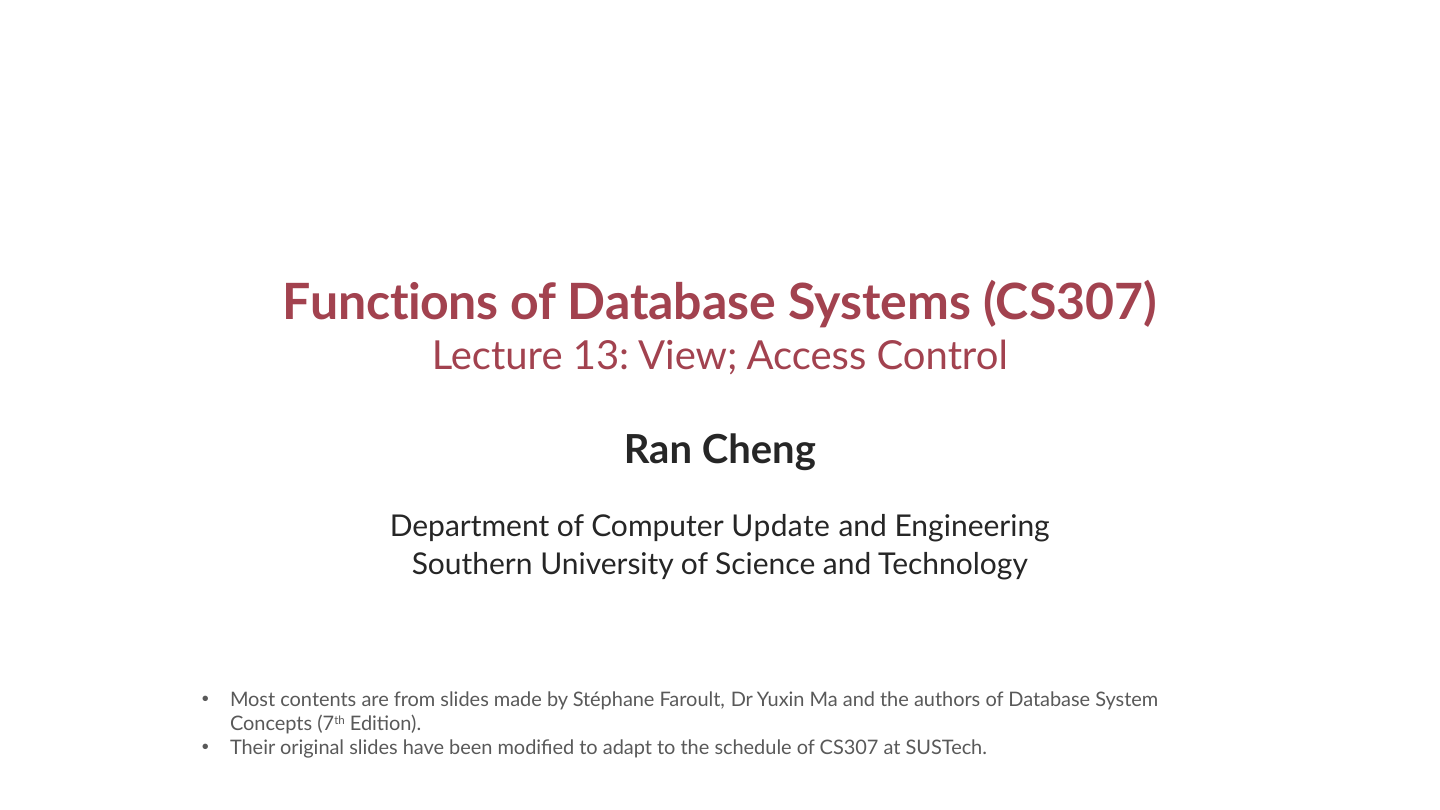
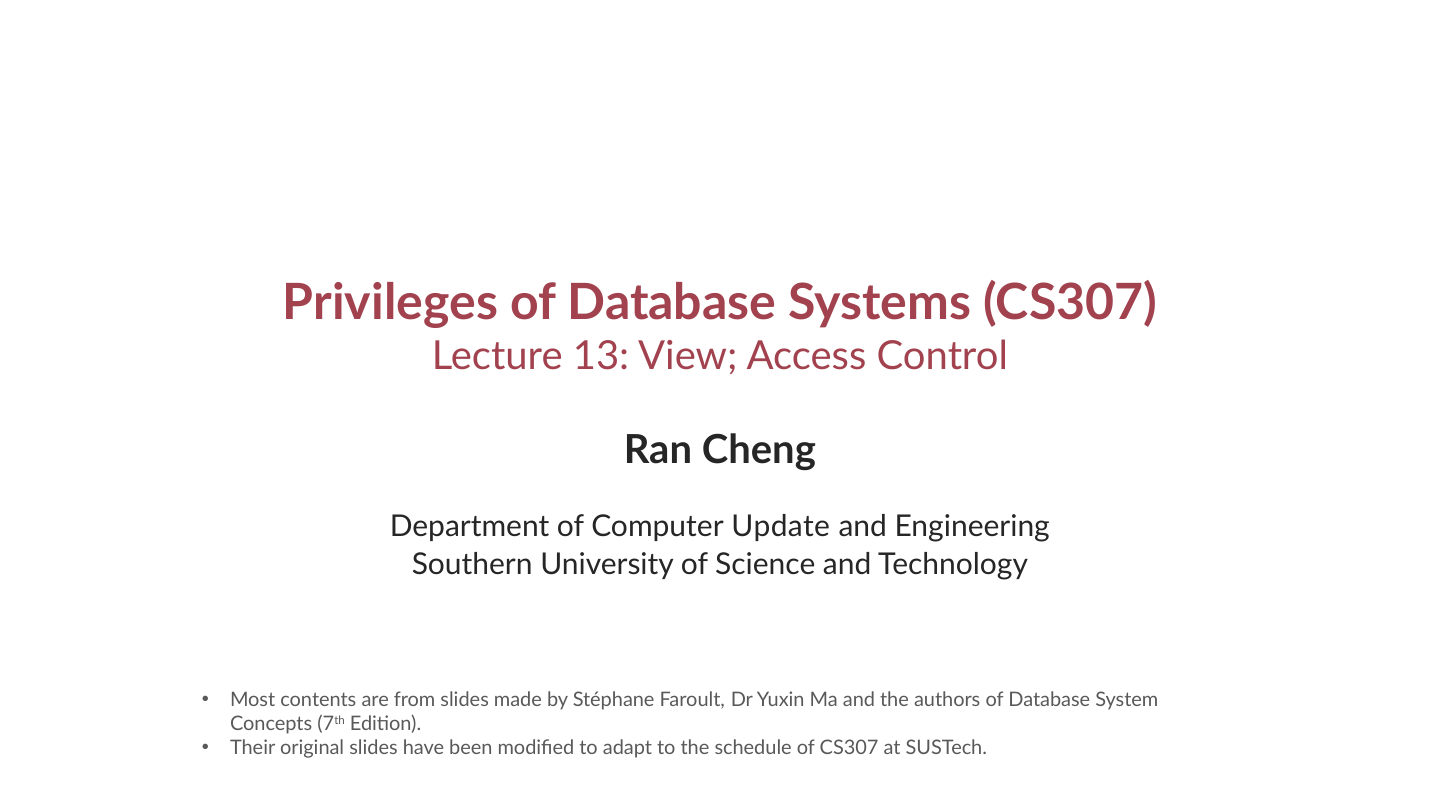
Functions: Functions -> Privileges (391, 303)
